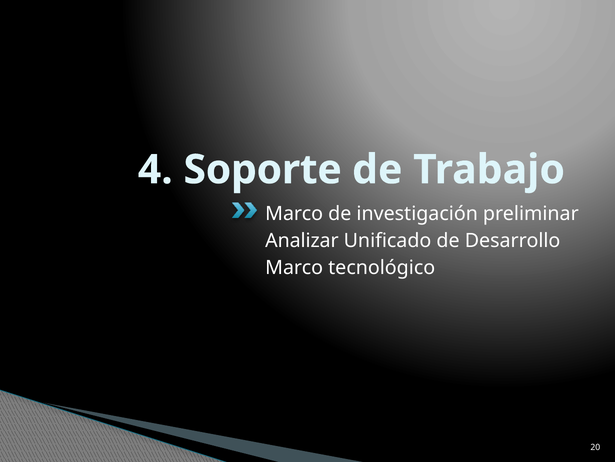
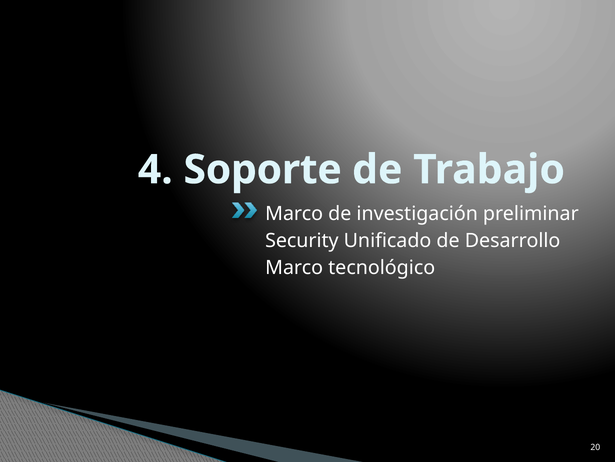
Analizar: Analizar -> Security (302, 240)
